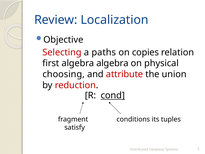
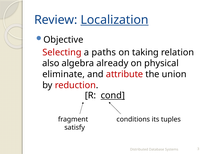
Localization underline: none -> present (115, 20)
copies: copies -> taking (145, 52)
first: first -> also (51, 63)
algebra algebra: algebra -> already (112, 63)
choosing: choosing -> eliminate (64, 74)
